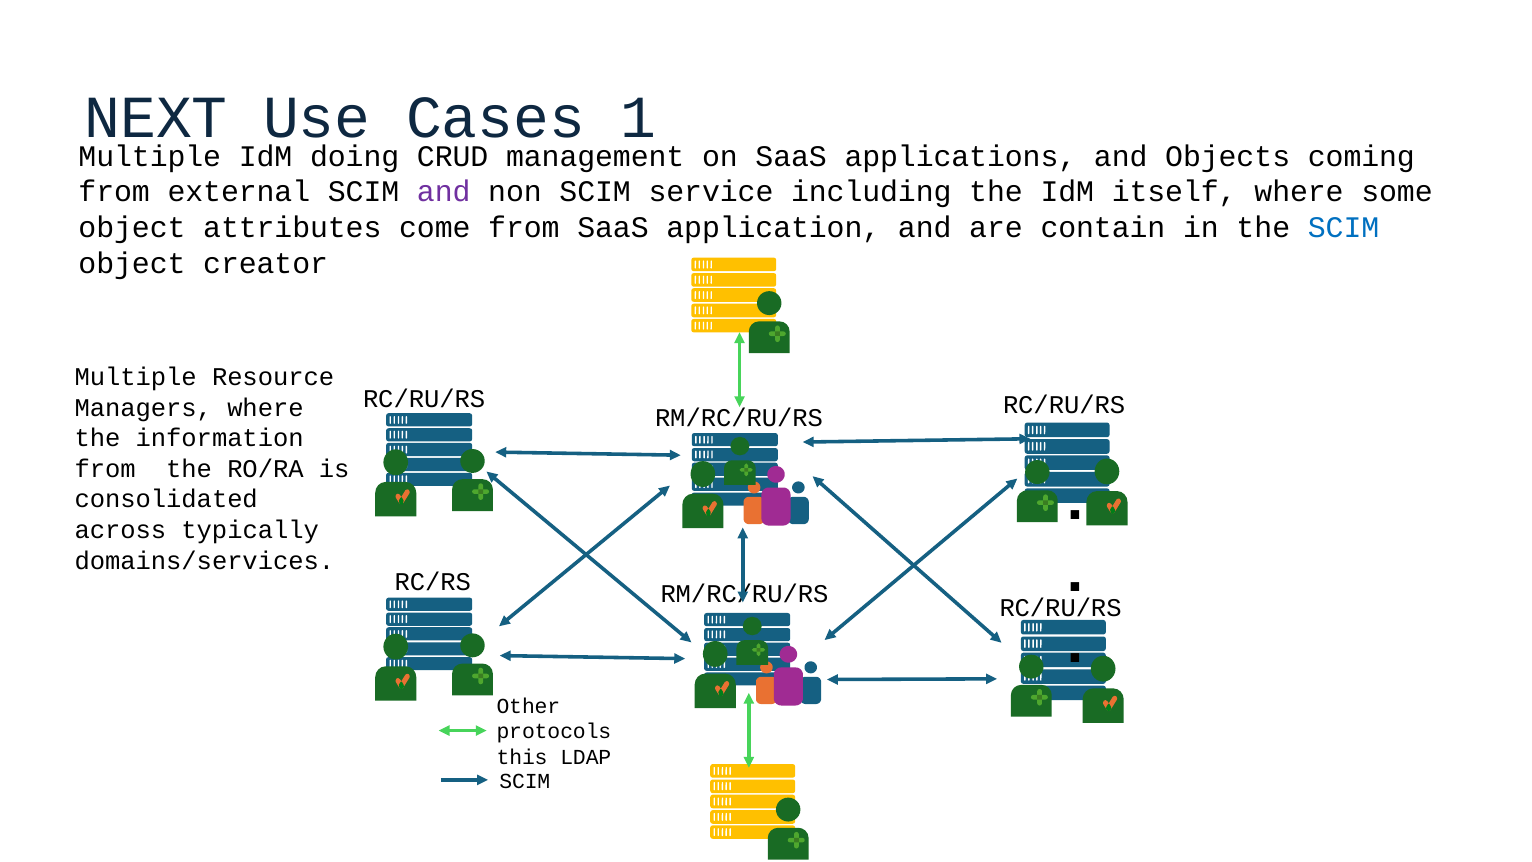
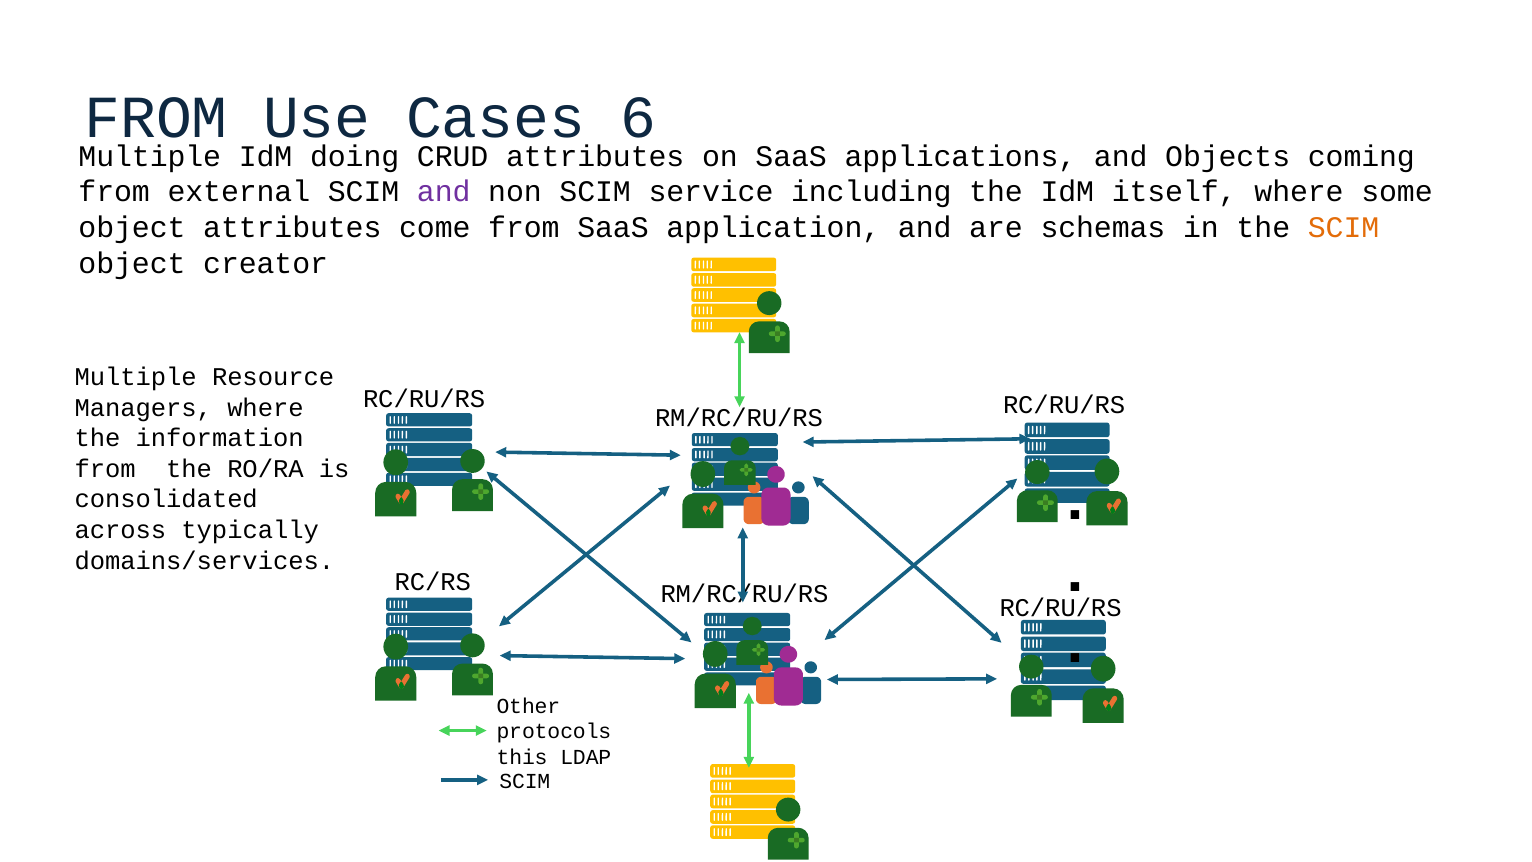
NEXT: NEXT -> FROM (156, 118)
1: 1 -> 6 (638, 118)
CRUD management: management -> attributes (595, 156)
contain: contain -> schemas (1103, 228)
SCIM colour: blue -> orange (1344, 228)
